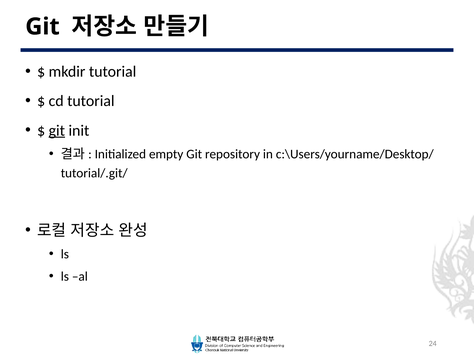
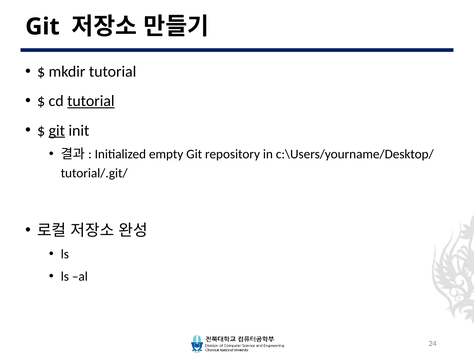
tutorial underline: none -> present (91, 101)
